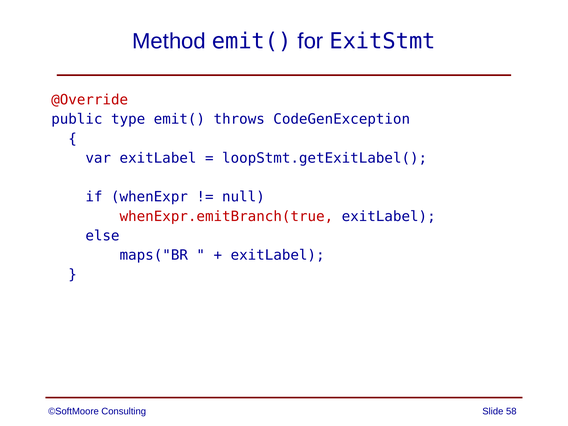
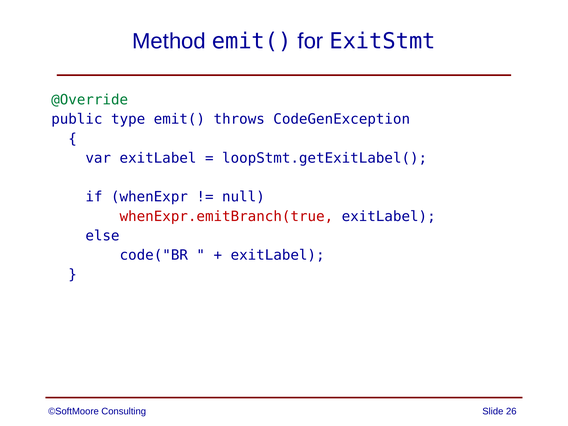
@Override colour: red -> green (90, 100)
maps("BR: maps("BR -> code("BR (154, 255)
58: 58 -> 26 (511, 412)
